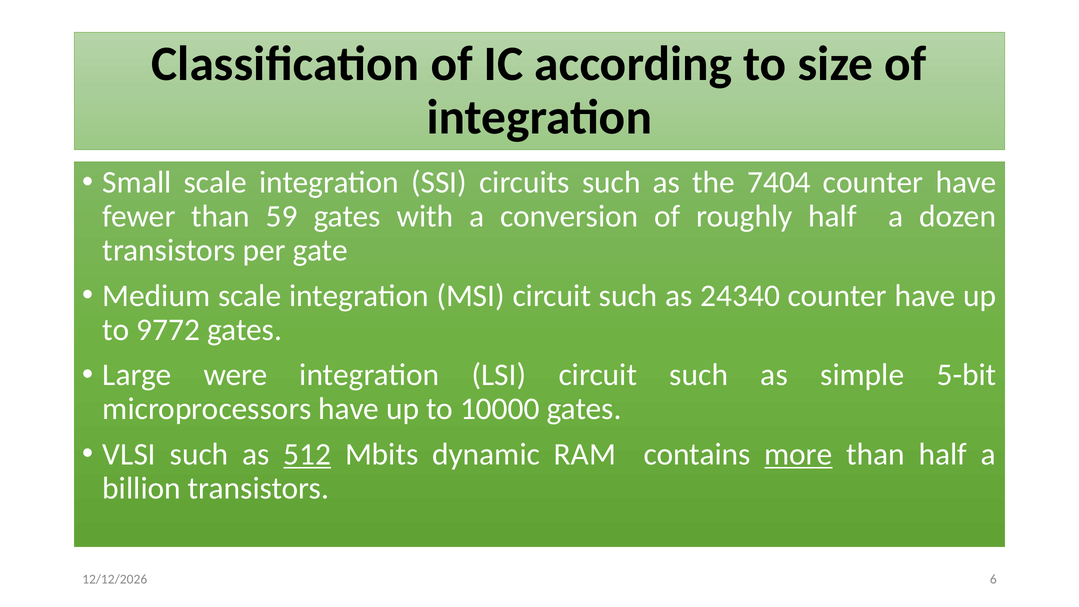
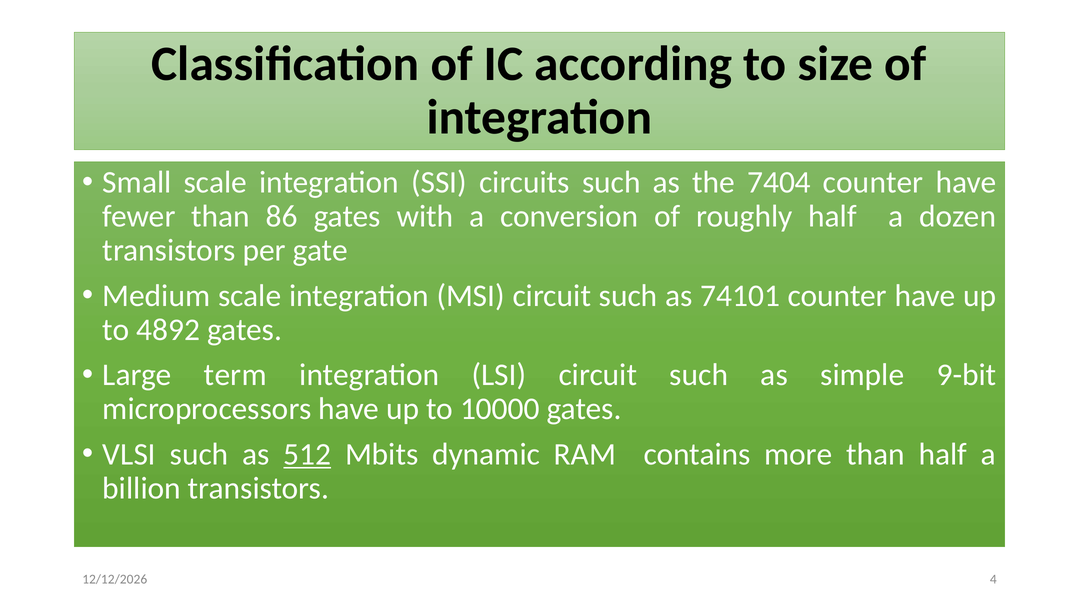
59: 59 -> 86 (282, 216)
24340: 24340 -> 74101 (740, 296)
9772: 9772 -> 4892 (168, 330)
were: were -> term (235, 375)
5-bit: 5-bit -> 9-bit (966, 375)
more underline: present -> none (798, 454)
6: 6 -> 4 (993, 579)
